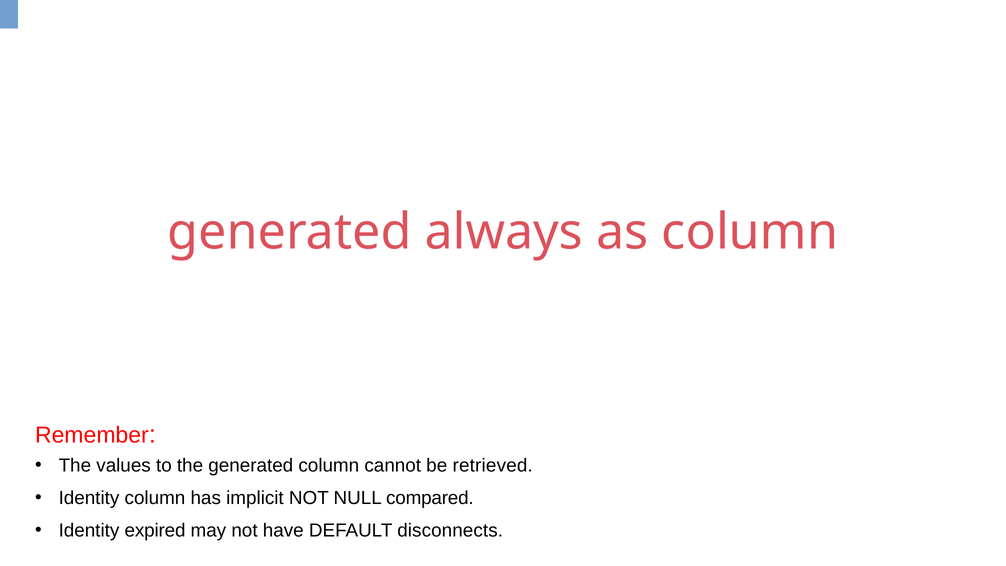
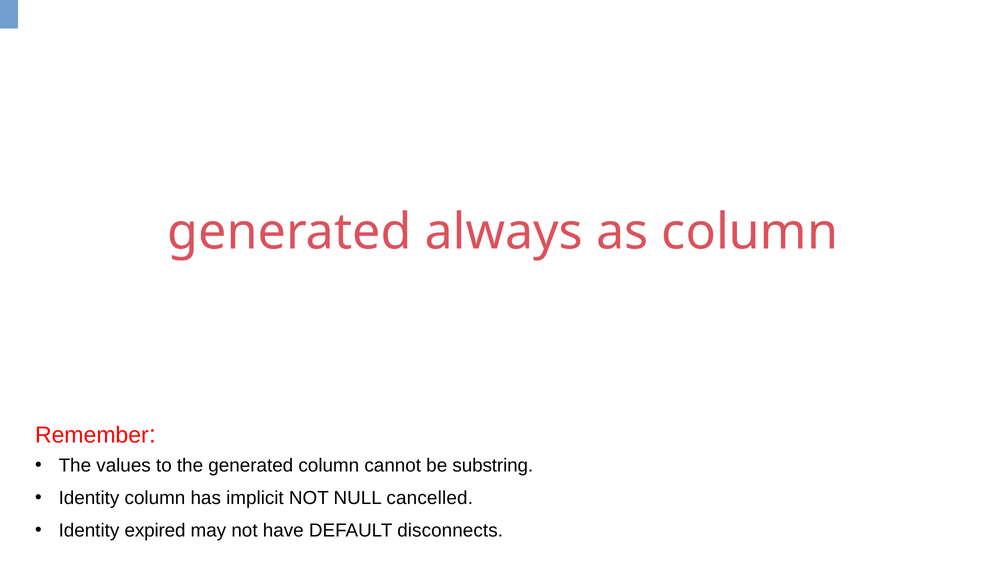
retrieved: retrieved -> substring (493, 465)
compared: compared -> cancelled (430, 498)
